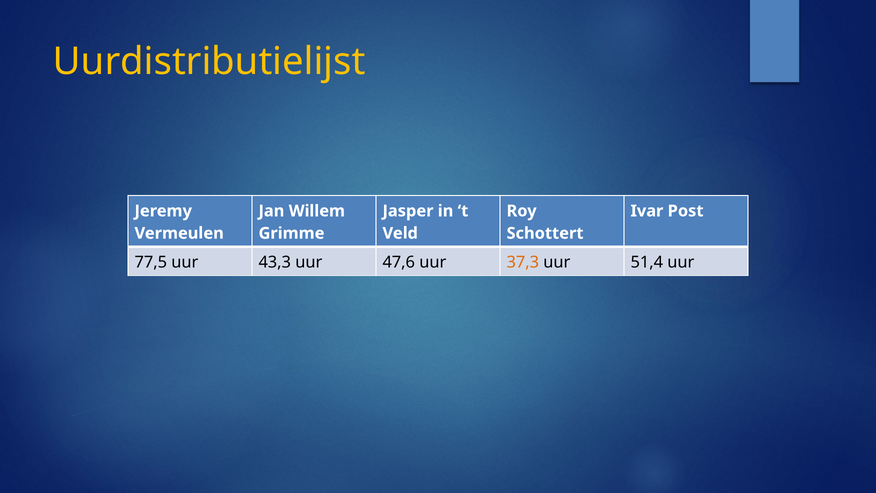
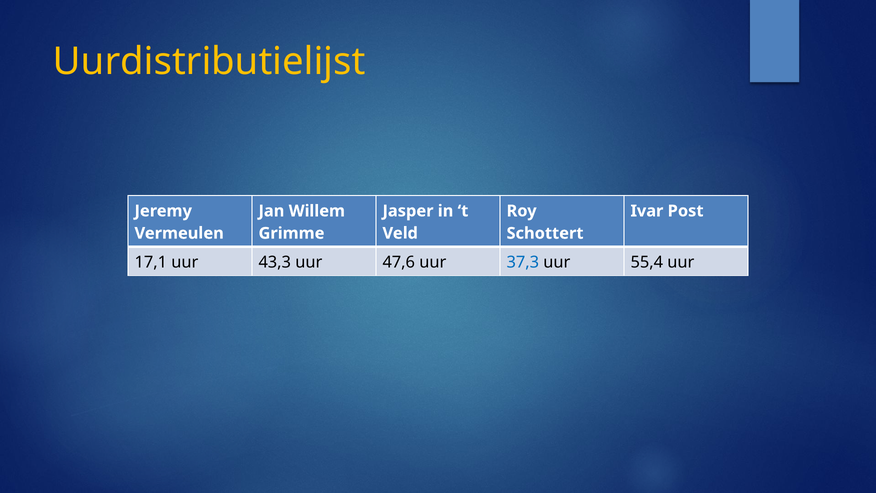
77,5: 77,5 -> 17,1 (151, 262)
37,3 colour: orange -> blue (523, 262)
51,4: 51,4 -> 55,4 (647, 262)
